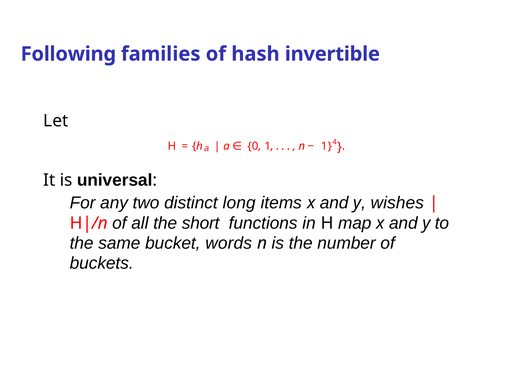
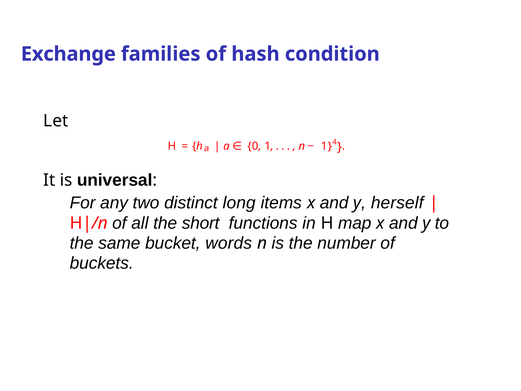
Following: Following -> Exchange (68, 54)
invertible: invertible -> condition (332, 54)
wishes: wishes -> herself (397, 203)
